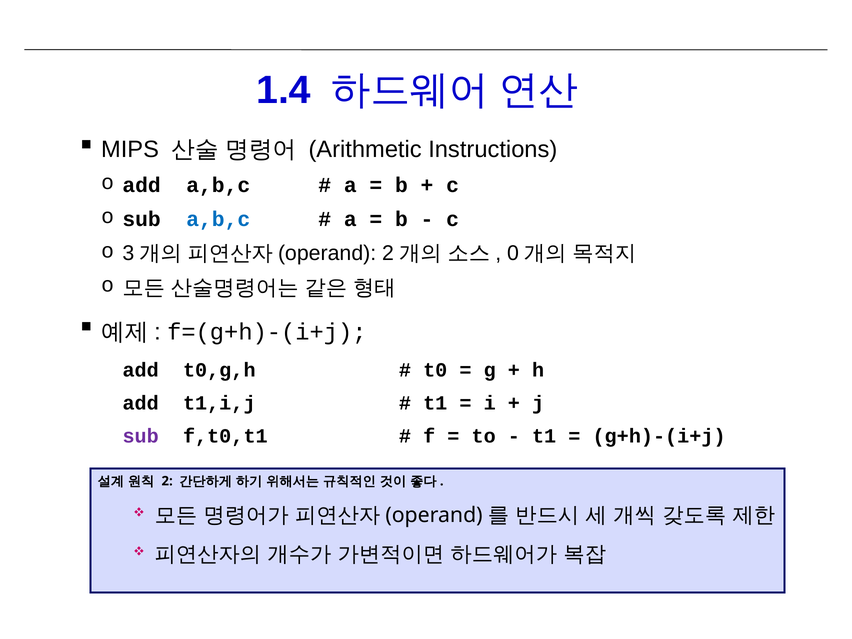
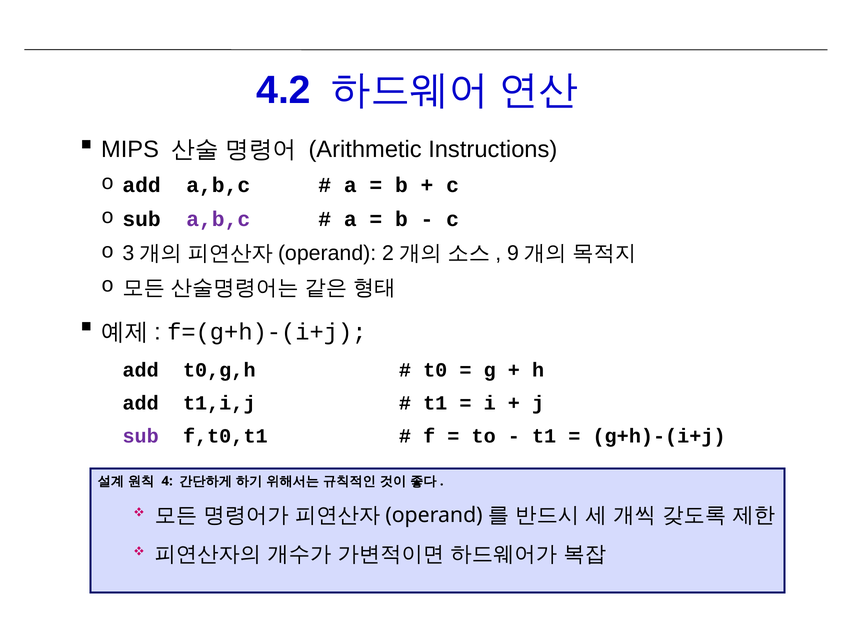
1.4: 1.4 -> 4.2 (283, 90)
a,b,c colour: blue -> purple (218, 219)
0: 0 -> 9 (513, 253)
2: 2 -> 4 (167, 481)
